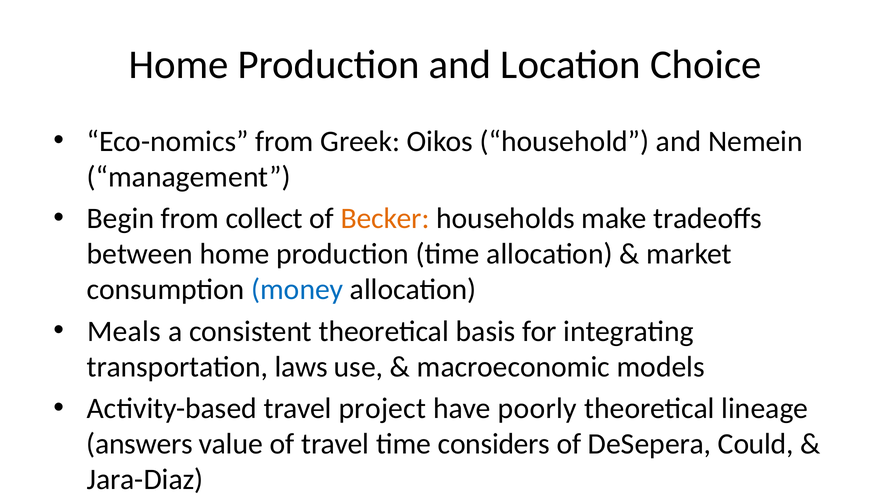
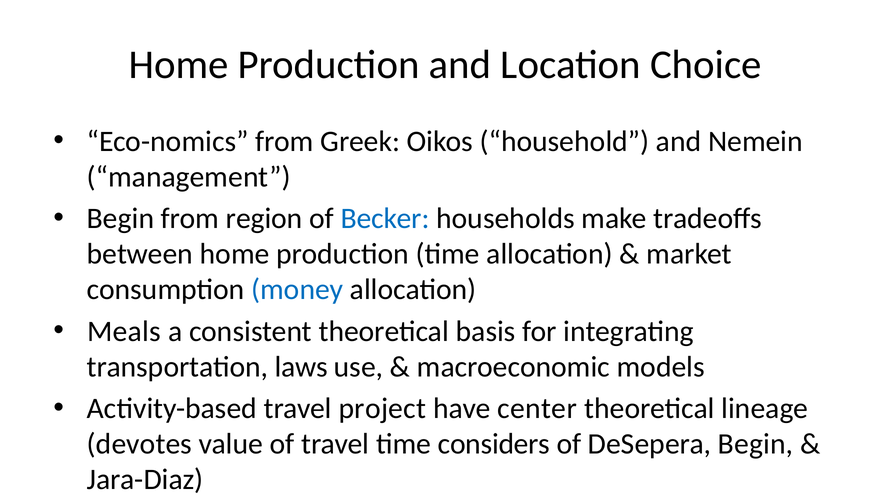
collect: collect -> region (264, 219)
Becker colour: orange -> blue (385, 219)
poorly: poorly -> center (537, 409)
answers: answers -> devotes (139, 444)
DeSepera Could: Could -> Begin (756, 444)
